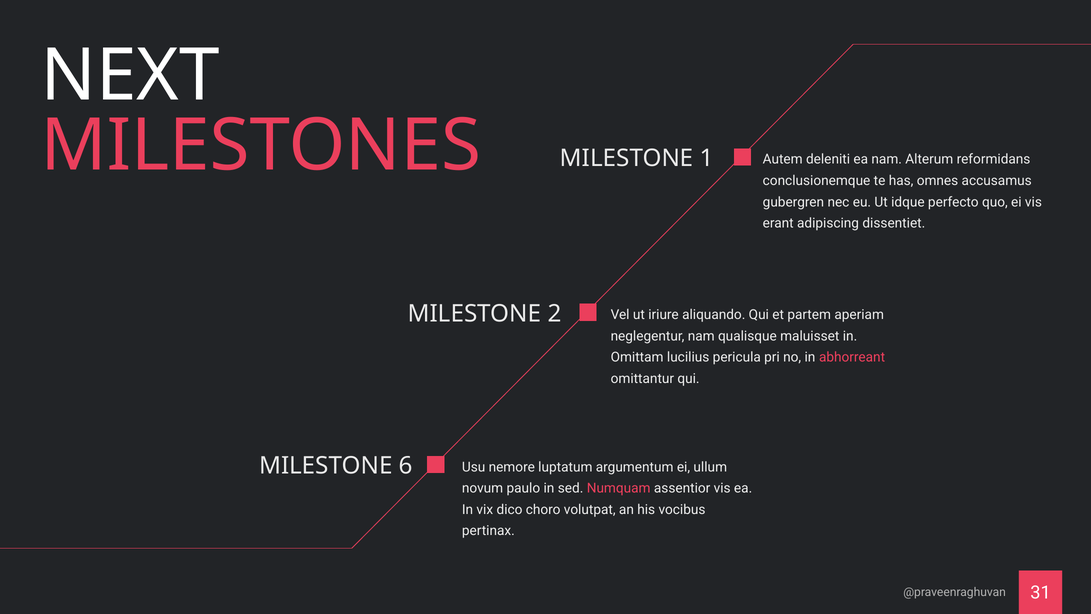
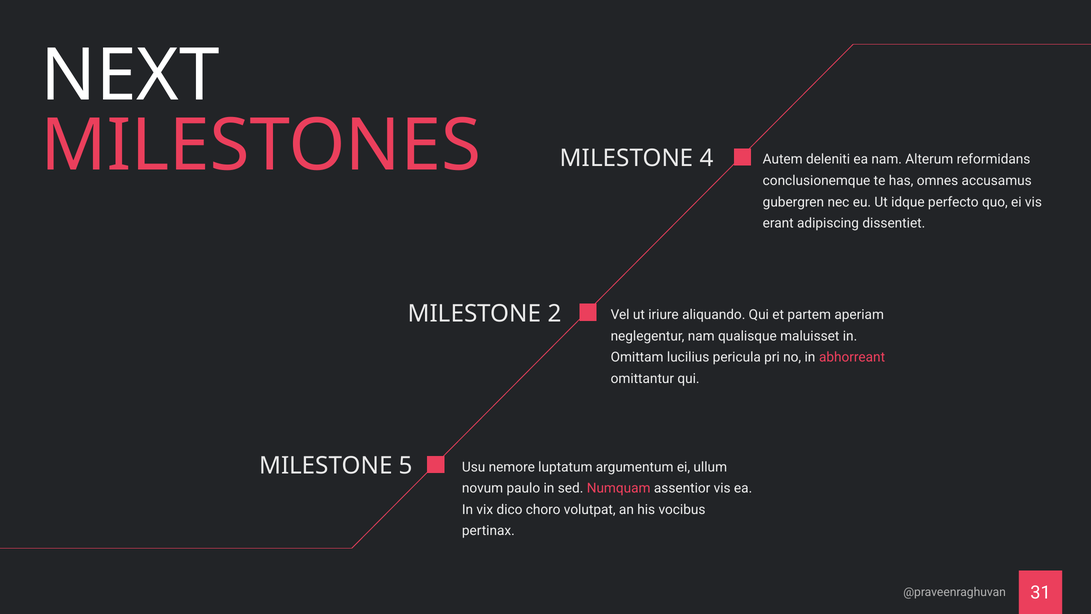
1: 1 -> 4 (707, 158)
6: 6 -> 5 (406, 465)
